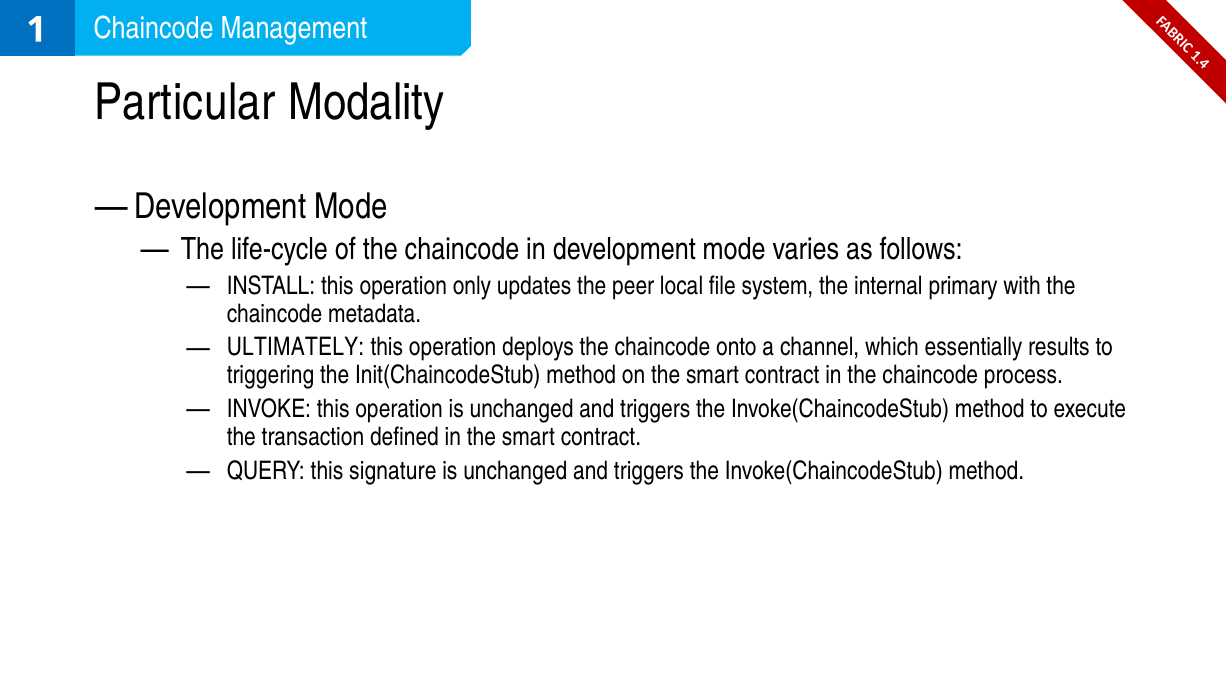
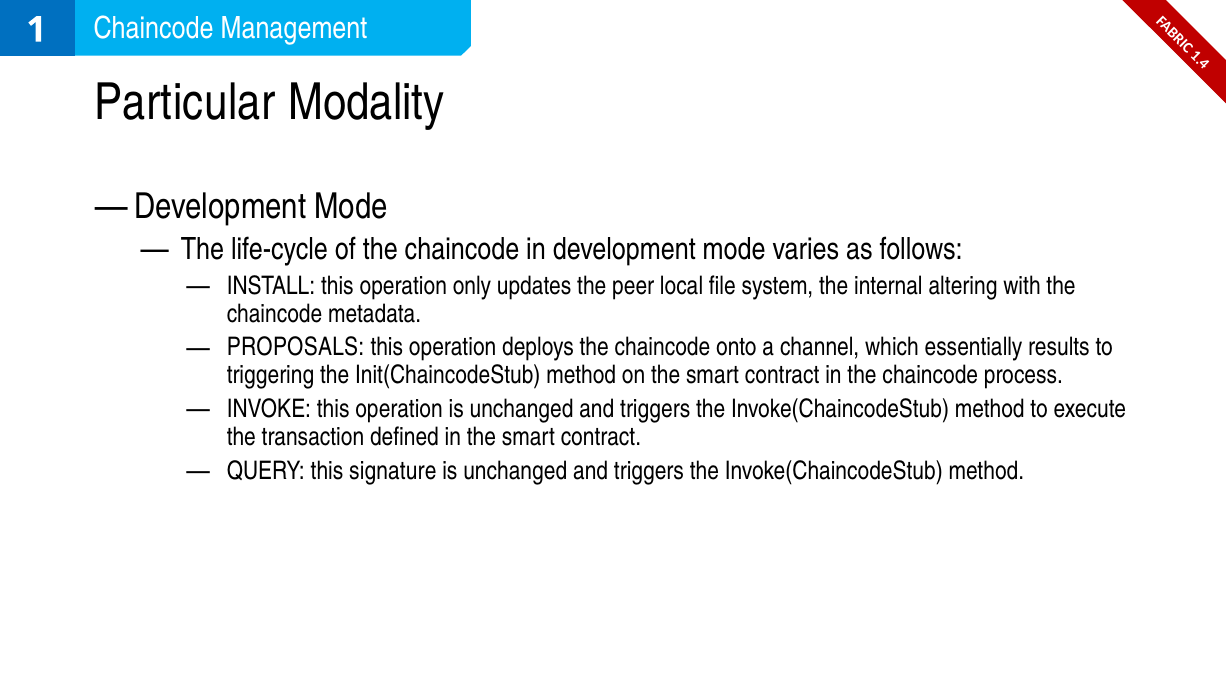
primary: primary -> altering (963, 286)
ULTIMATELY: ULTIMATELY -> PROPOSALS (296, 348)
